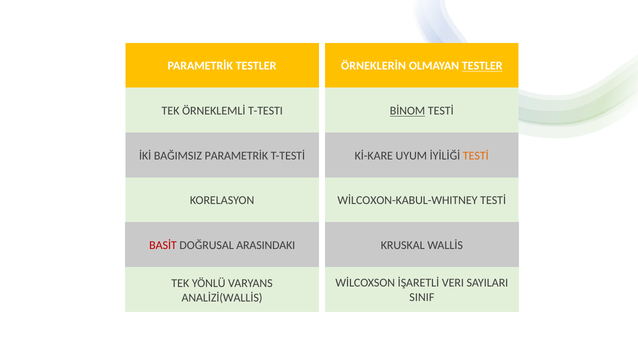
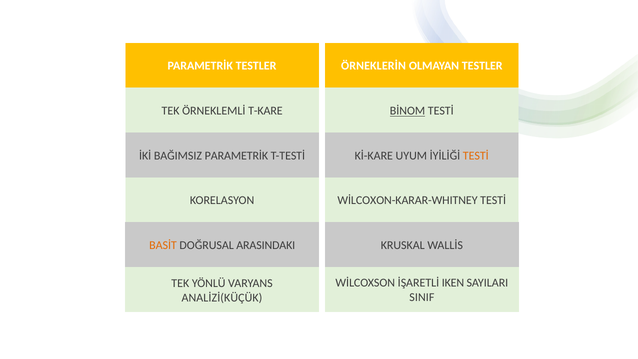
TESTLER underline: present -> none (482, 66)
T-TESTI: T-TESTI -> T-KARE (265, 111)
WİLCOXON-KABUL-WHITNEY: WİLCOXON-KABUL-WHITNEY -> WİLCOXON-KARAR-WHITNEY (408, 200)
BASİT colour: red -> orange (163, 245)
VERI: VERI -> IKEN (453, 283)
ANALİZİ(WALLİS: ANALİZİ(WALLİS -> ANALİZİ(KÜÇÜK (222, 298)
